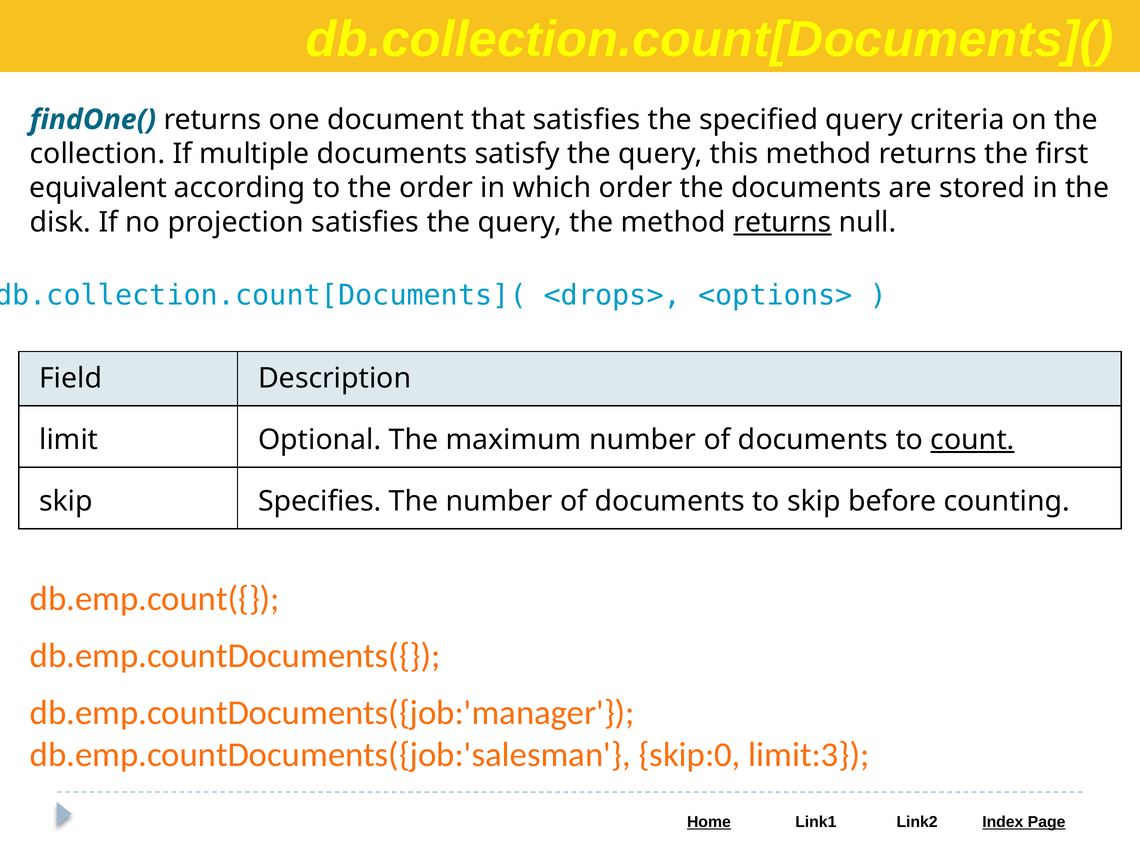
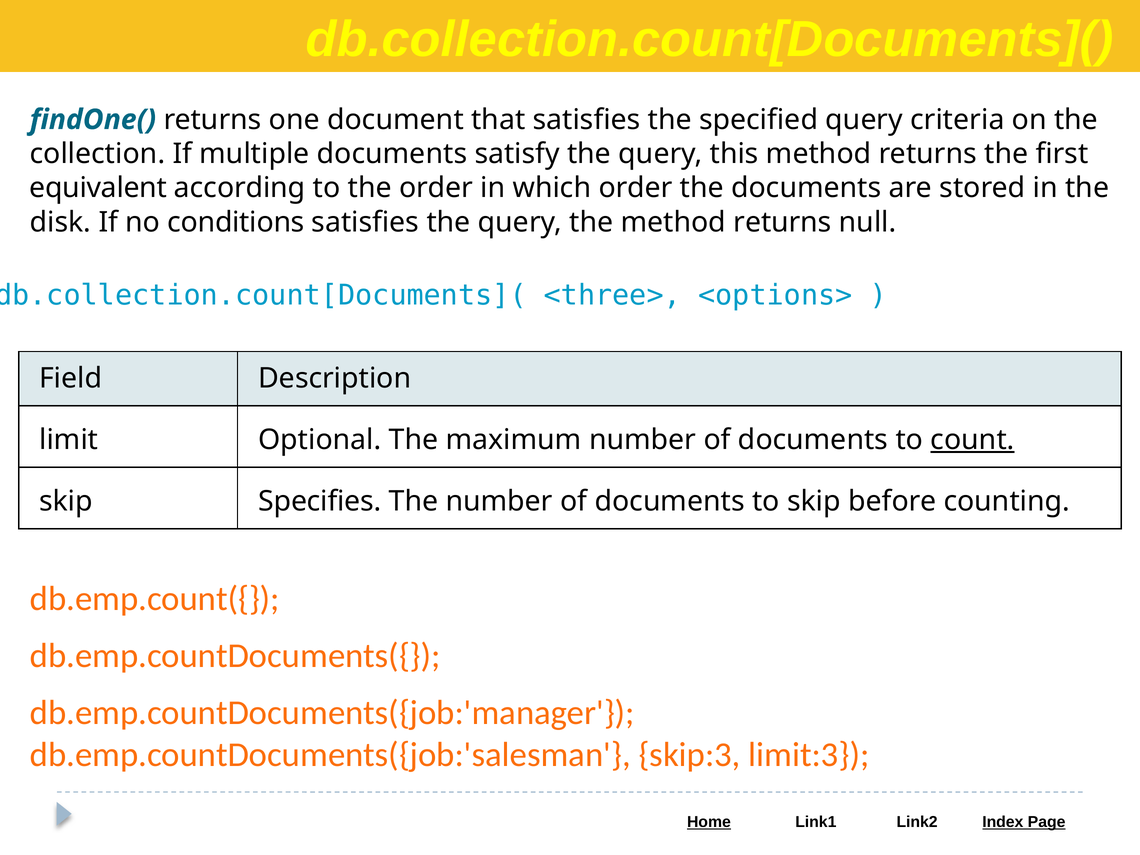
projection: projection -> conditions (236, 222)
returns underline: present -> none (782, 222)
<drops>: <drops> -> <three> (612, 296)
skip:0: skip:0 -> skip:3 (690, 755)
